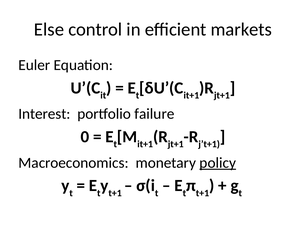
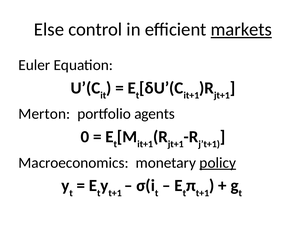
markets underline: none -> present (241, 30)
Interest: Interest -> Merton (44, 114)
failure: failure -> agents (154, 114)
